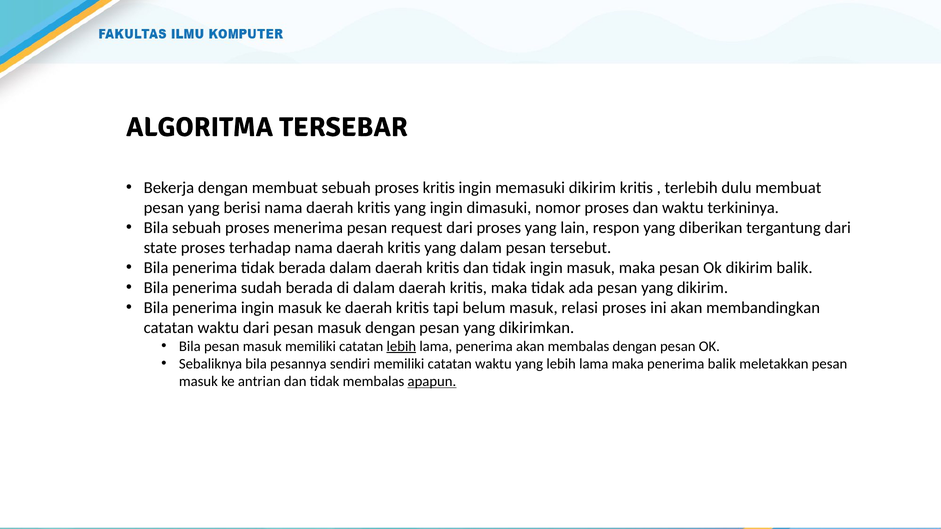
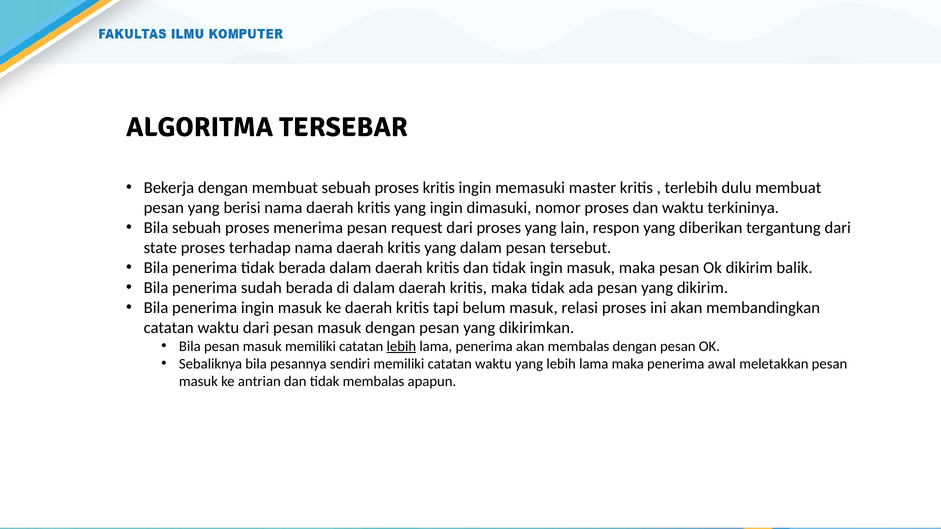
memasuki dikirim: dikirim -> master (592, 188)
penerima balik: balik -> awal (722, 364)
apapun underline: present -> none (432, 382)
